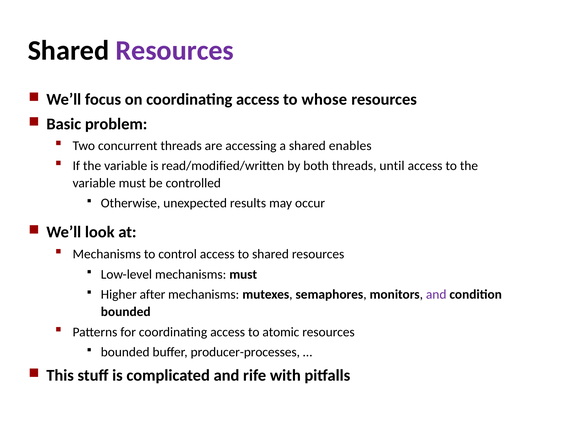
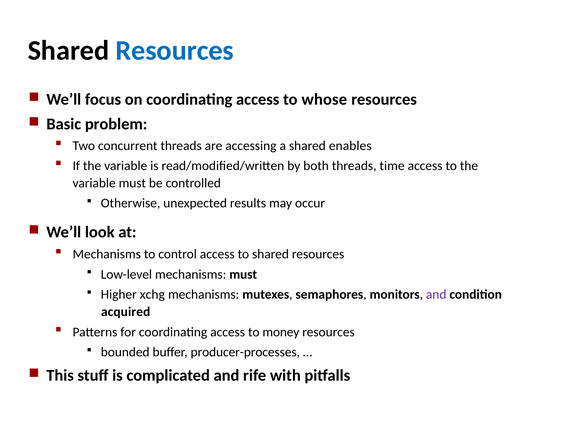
Resources colour: purple -> blue (175, 51)
until: until -> time (392, 166)
after: after -> xchg (152, 295)
bounded: bounded -> acquired (126, 312)
atomic: atomic -> money (281, 333)
